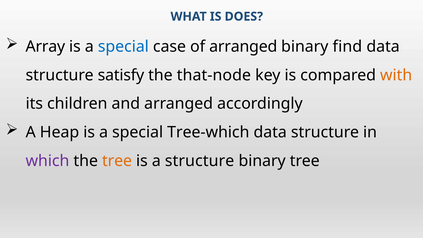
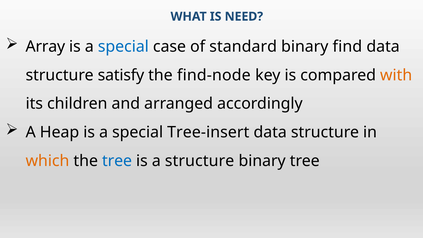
DOES: DOES -> NEED (244, 17)
of arranged: arranged -> standard (243, 47)
that-node: that-node -> find-node (214, 75)
Tree-which: Tree-which -> Tree-insert (208, 132)
which colour: purple -> orange (47, 161)
tree colour: orange -> blue (117, 161)
